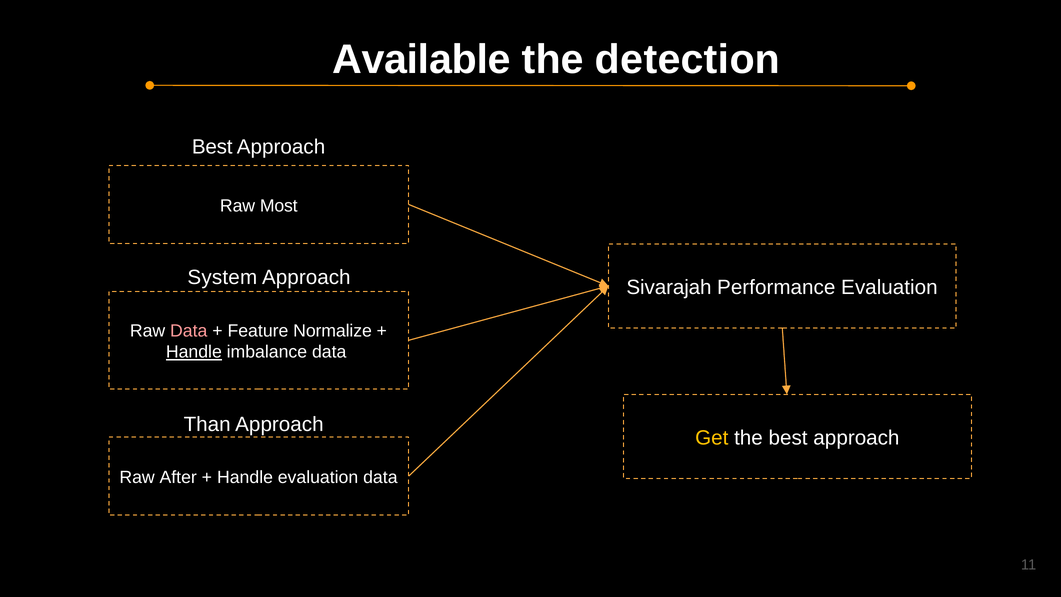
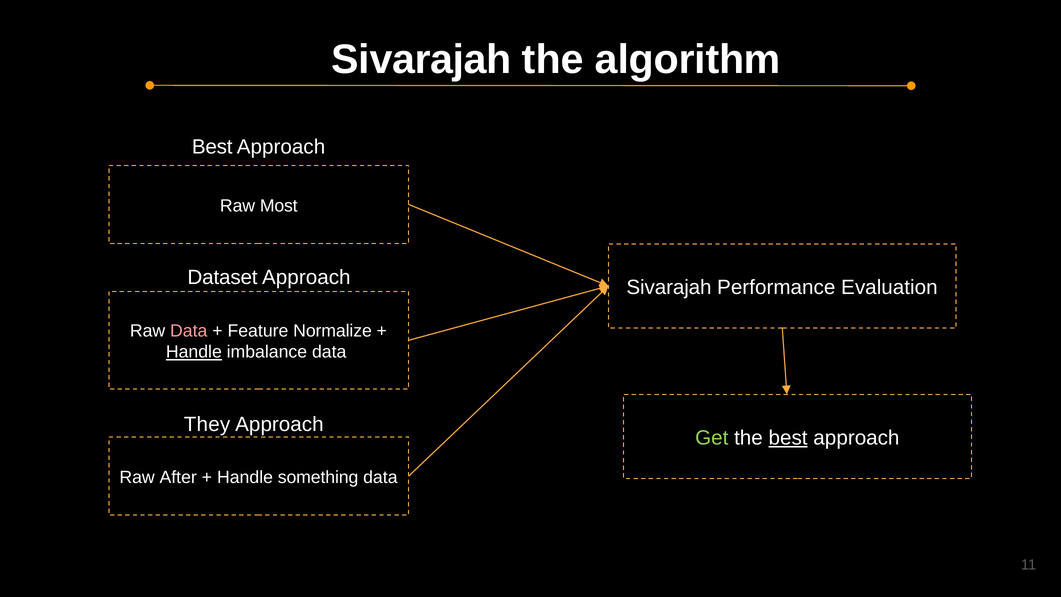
Available: Available -> Sivarajah (421, 59)
detection: detection -> algorithm (688, 59)
System: System -> Dataset (223, 277)
Than: Than -> They (207, 424)
Get colour: yellow -> light green (712, 438)
best underline: none -> present (788, 438)
Handle evaluation: evaluation -> something (318, 477)
